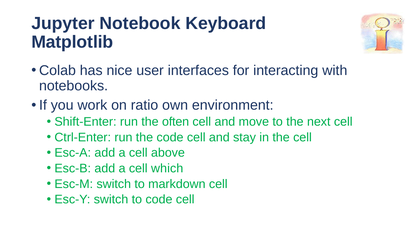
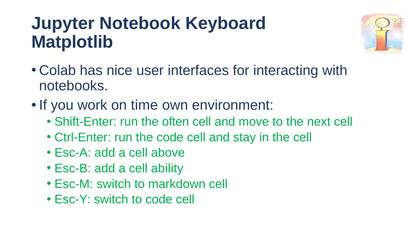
ratio: ratio -> time (144, 105)
which: which -> ability (167, 169)
